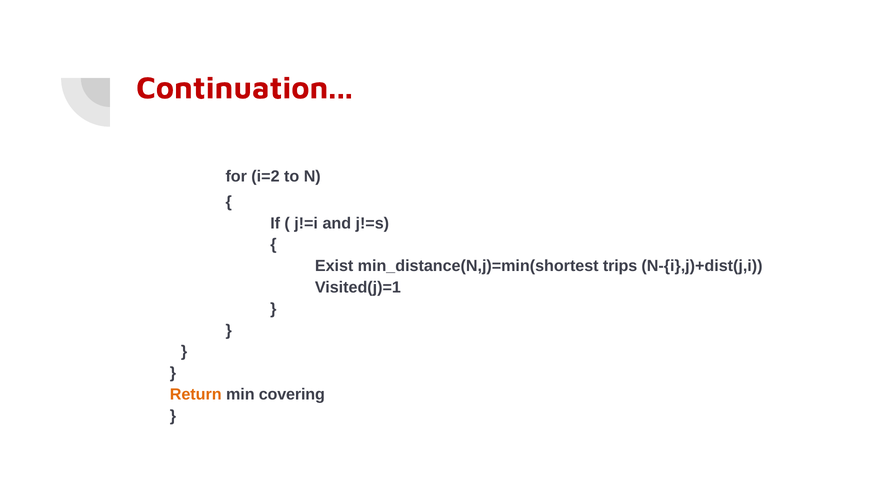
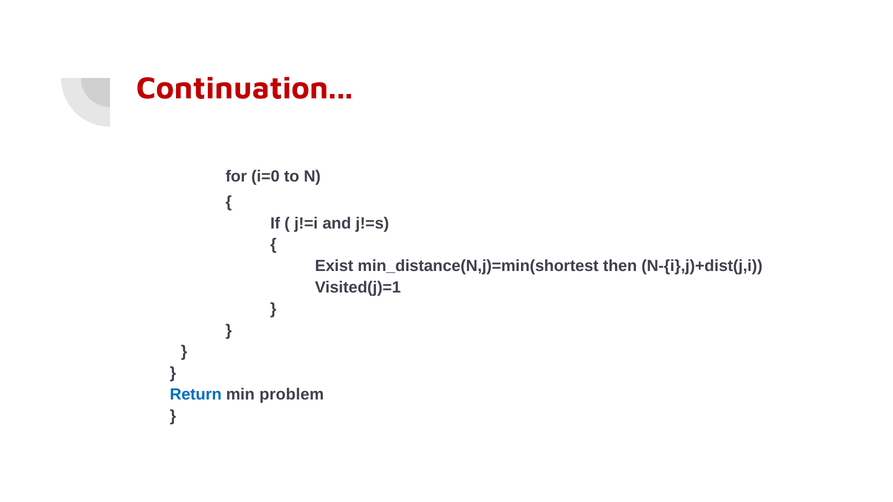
i=2: i=2 -> i=0 (265, 177)
trips: trips -> then (620, 266)
Return colour: orange -> blue (196, 395)
covering: covering -> problem (292, 395)
